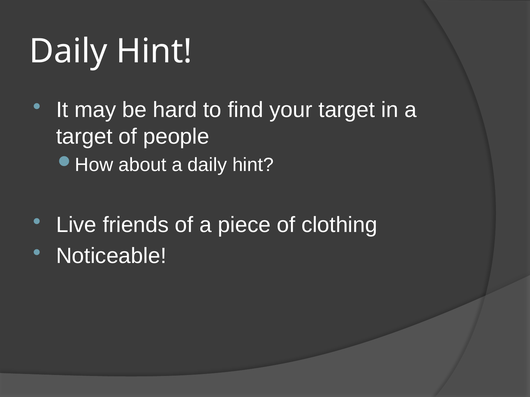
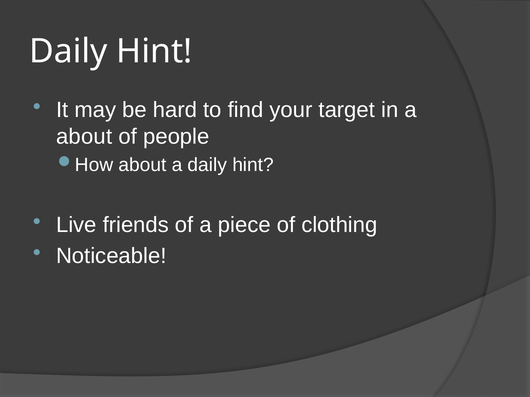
target: target -> about (84, 137)
